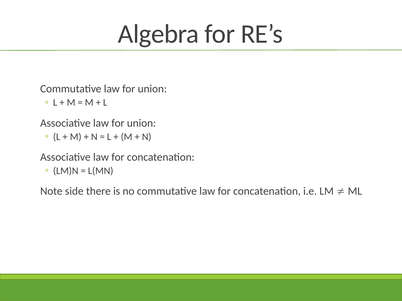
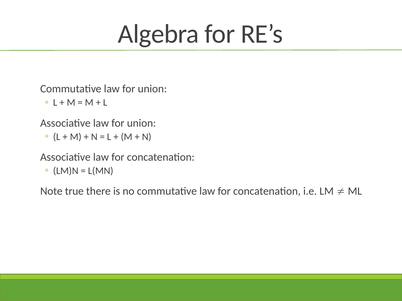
side: side -> true (74, 191)
